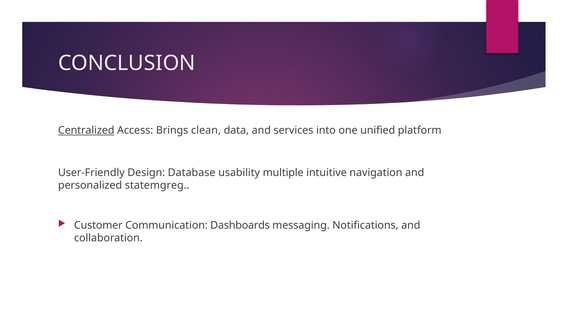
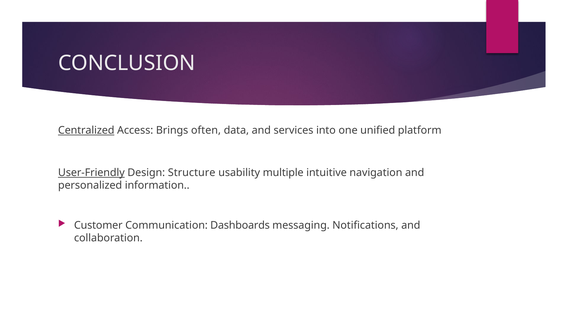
clean: clean -> often (206, 131)
User-Friendly underline: none -> present (91, 173)
Database: Database -> Structure (192, 173)
statemgreg: statemgreg -> information (157, 186)
